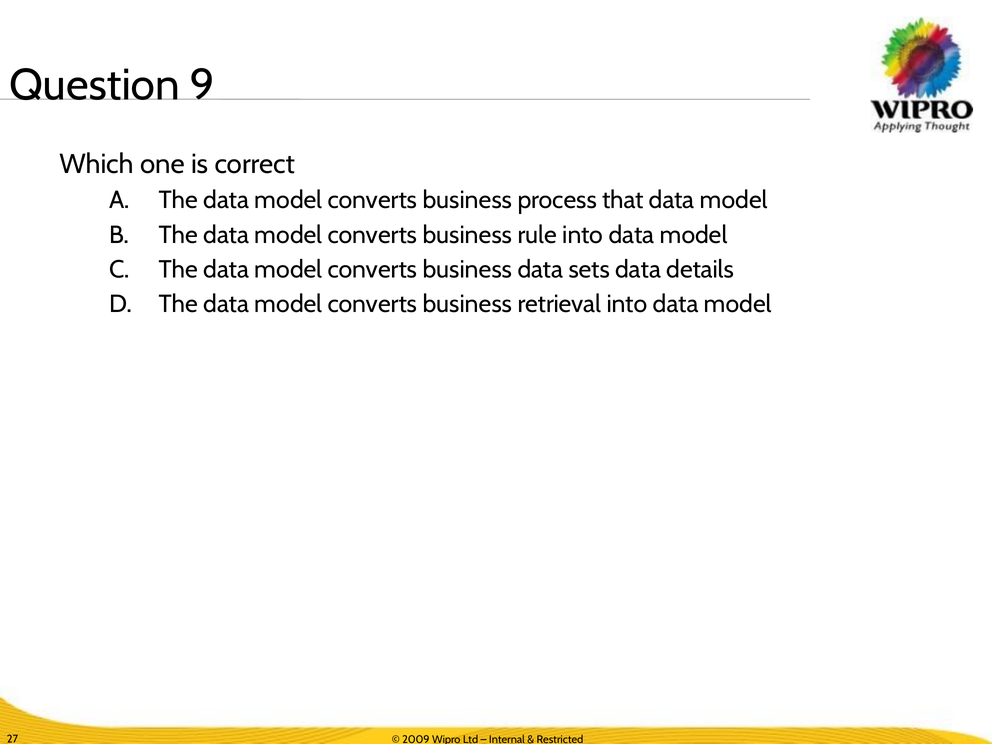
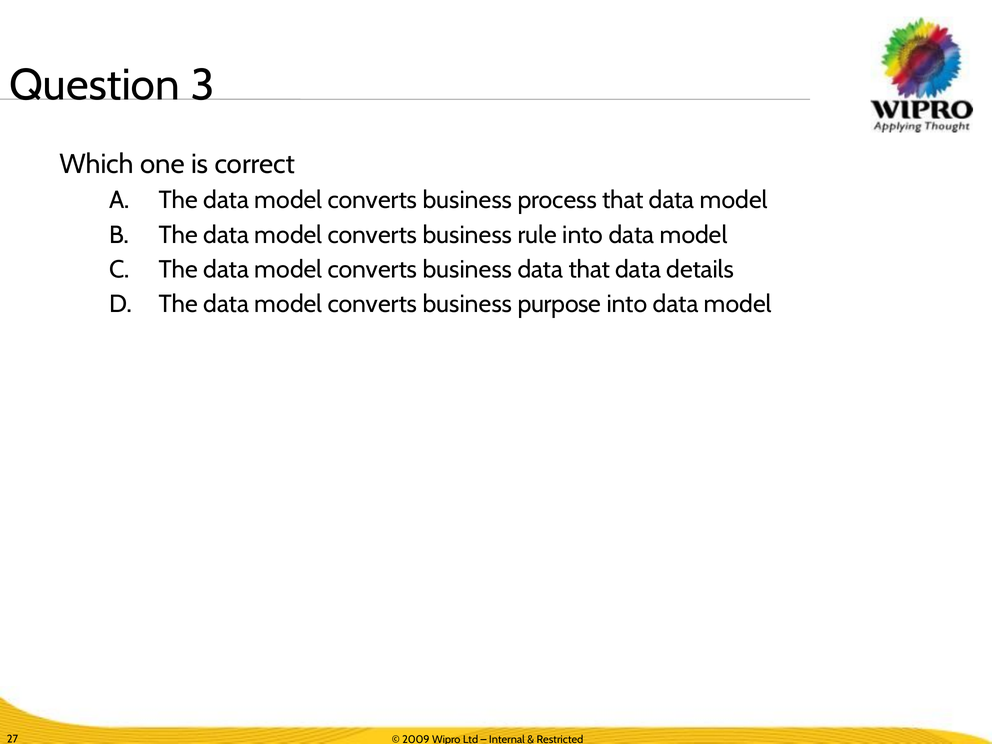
9: 9 -> 3 (202, 85)
data sets: sets -> that (589, 270)
retrieval: retrieval -> purpose (559, 304)
